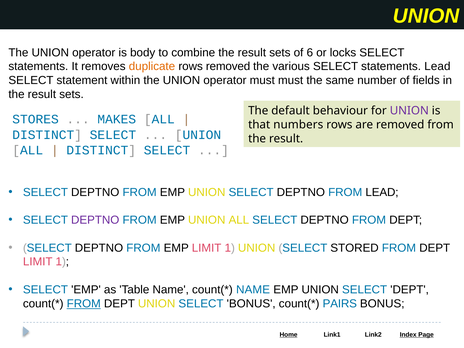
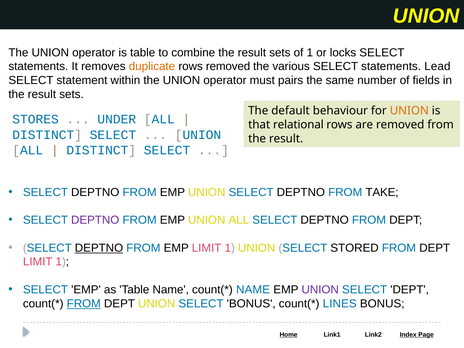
is body: body -> table (143, 53)
of 6: 6 -> 1 (310, 53)
must must: must -> pairs (291, 80)
UNION colour: purple -> orange (409, 111)
MAKES: MAKES -> UNDER (117, 119)
numbers: numbers -> relational (298, 125)
FROM LEAD: LEAD -> TAKE (382, 192)
DEPTNO underline: none -> present (99, 248)
UNION colour: black -> purple (320, 290)
PAIRS: PAIRS -> LINES (340, 304)
